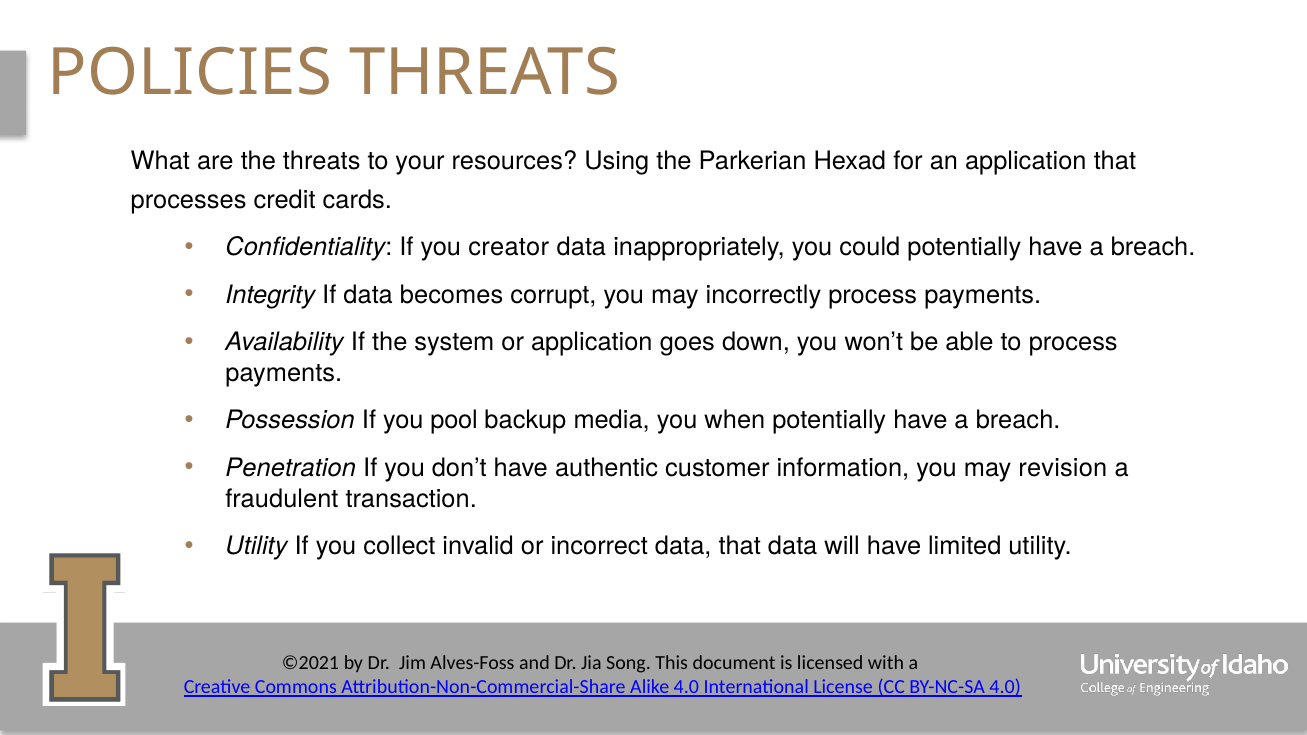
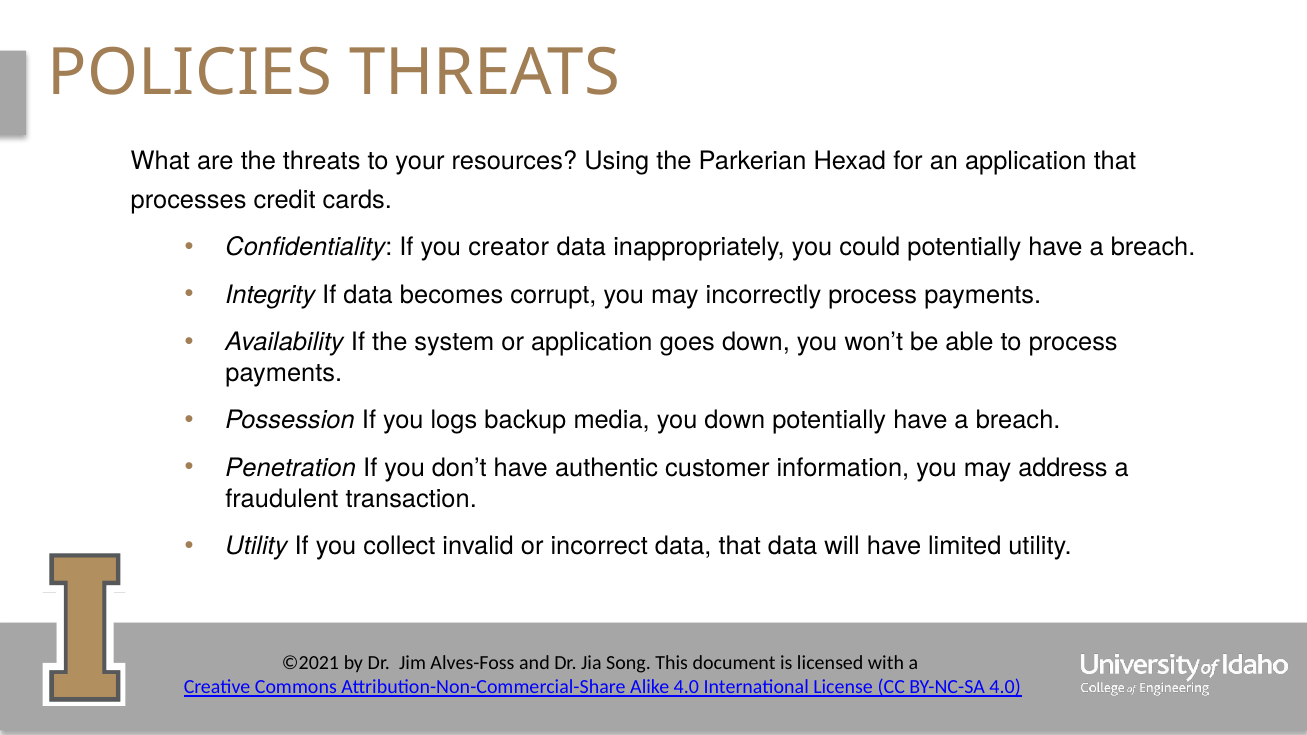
pool: pool -> logs (454, 421)
you when: when -> down (735, 421)
revision: revision -> address (1063, 468)
